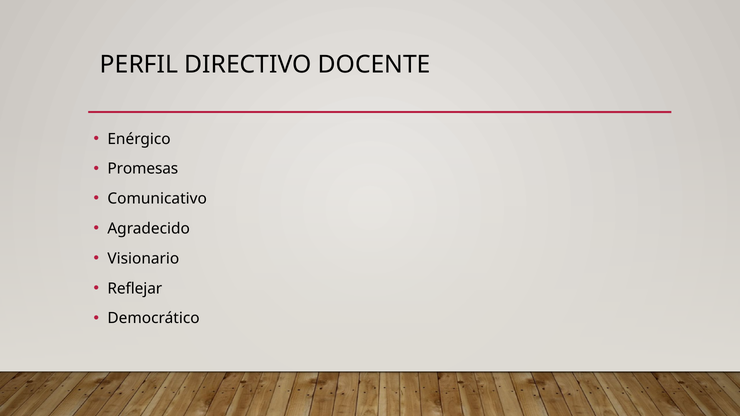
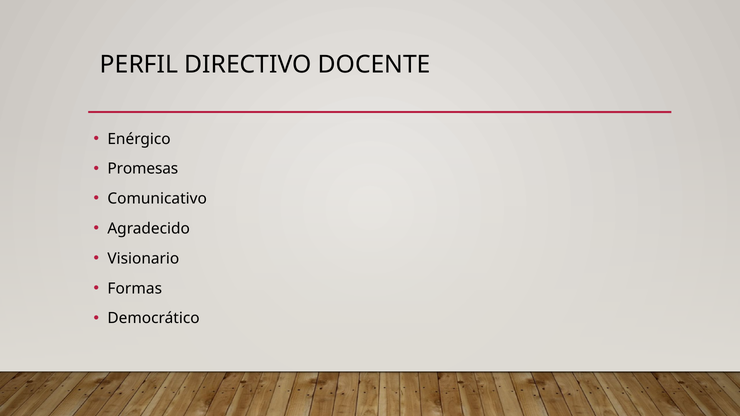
Reflejar: Reflejar -> Formas (135, 289)
